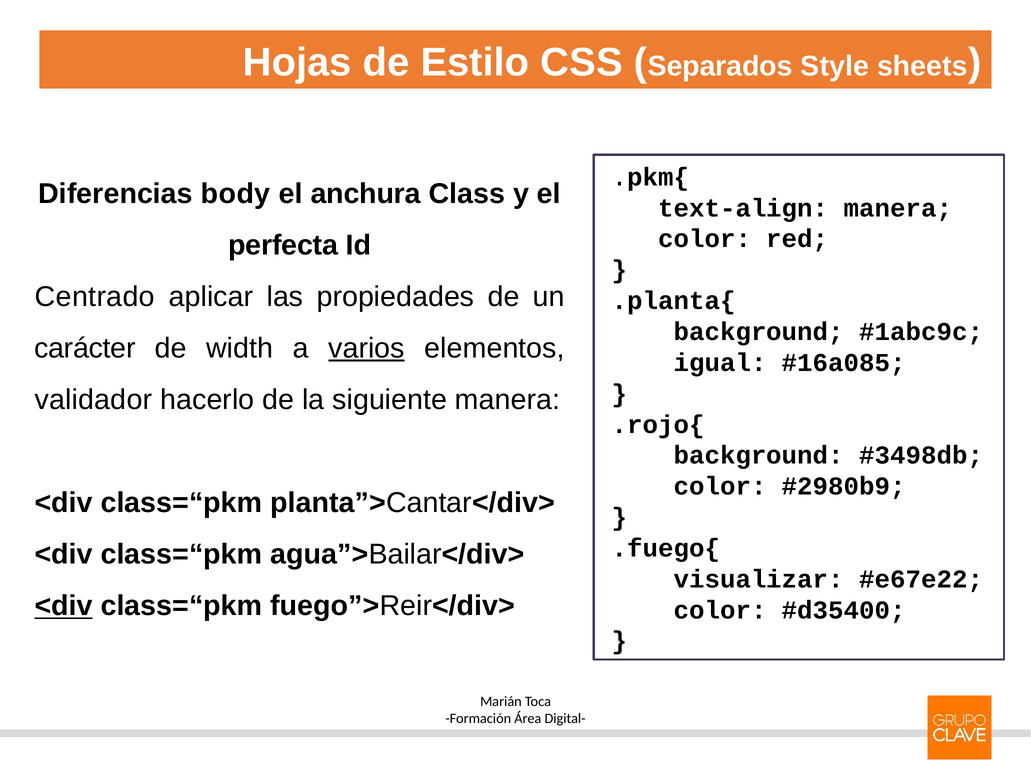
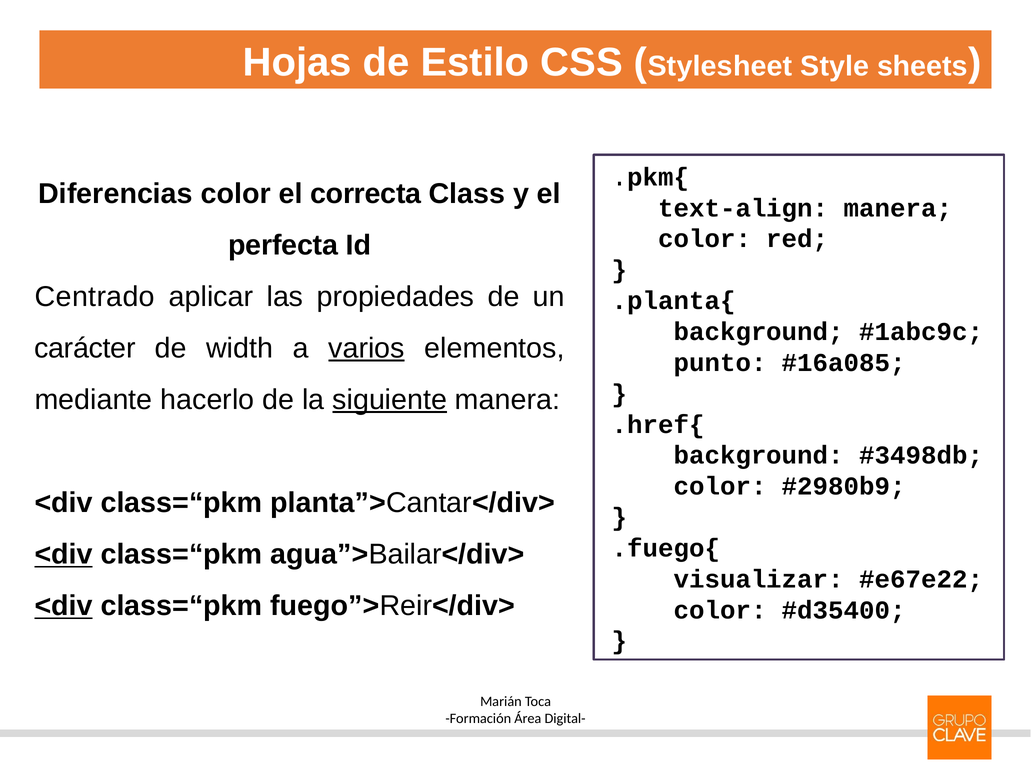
Separados: Separados -> Stylesheet (720, 66)
Diferencias body: body -> color (236, 194)
anchura: anchura -> correcta (366, 194)
igual: igual -> punto (720, 363)
validador: validador -> mediante (93, 400)
siguiente underline: none -> present (390, 400)
.rojo{: .rojo{ -> .href{ (658, 425)
<div underline: none -> present (64, 555)
